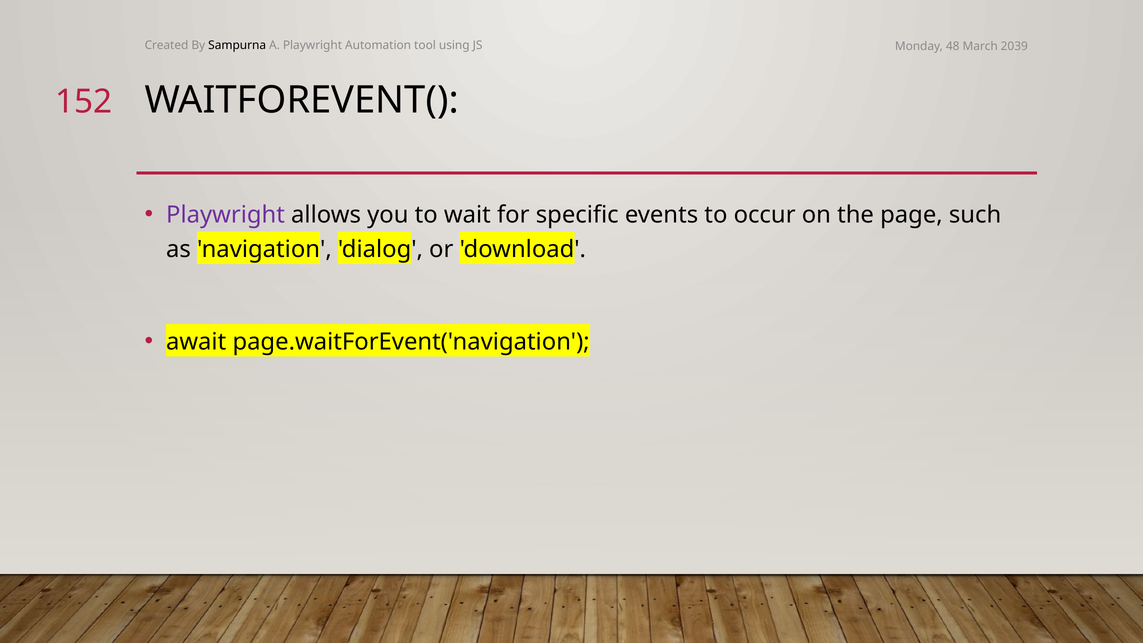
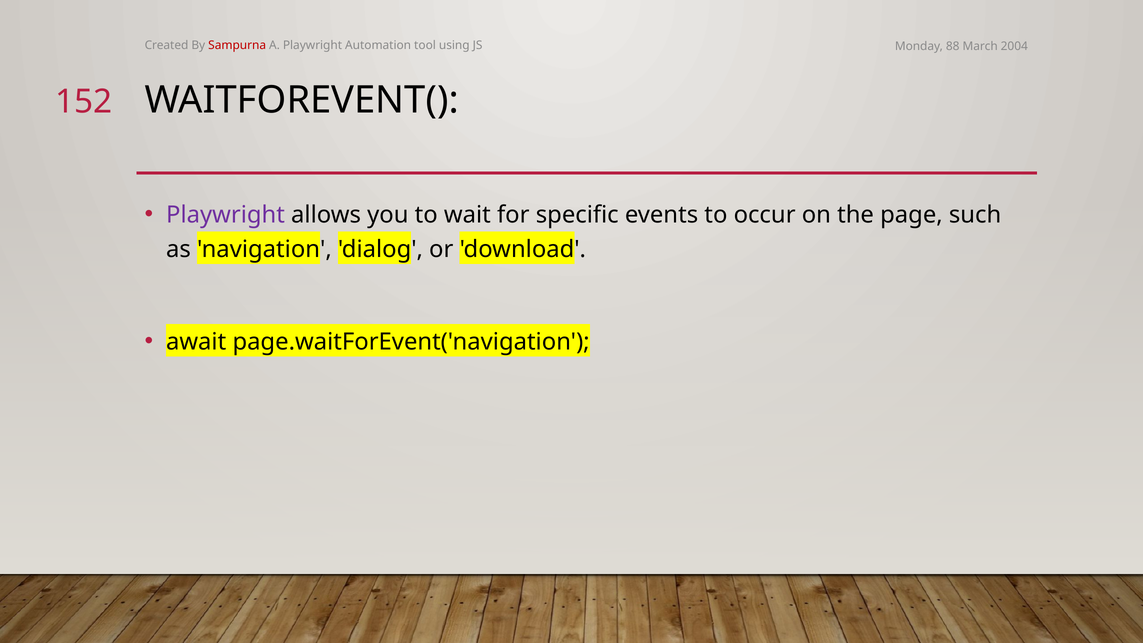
Sampurna colour: black -> red (237, 45)
48: 48 -> 88 (953, 46)
2039: 2039 -> 2004 (1014, 46)
